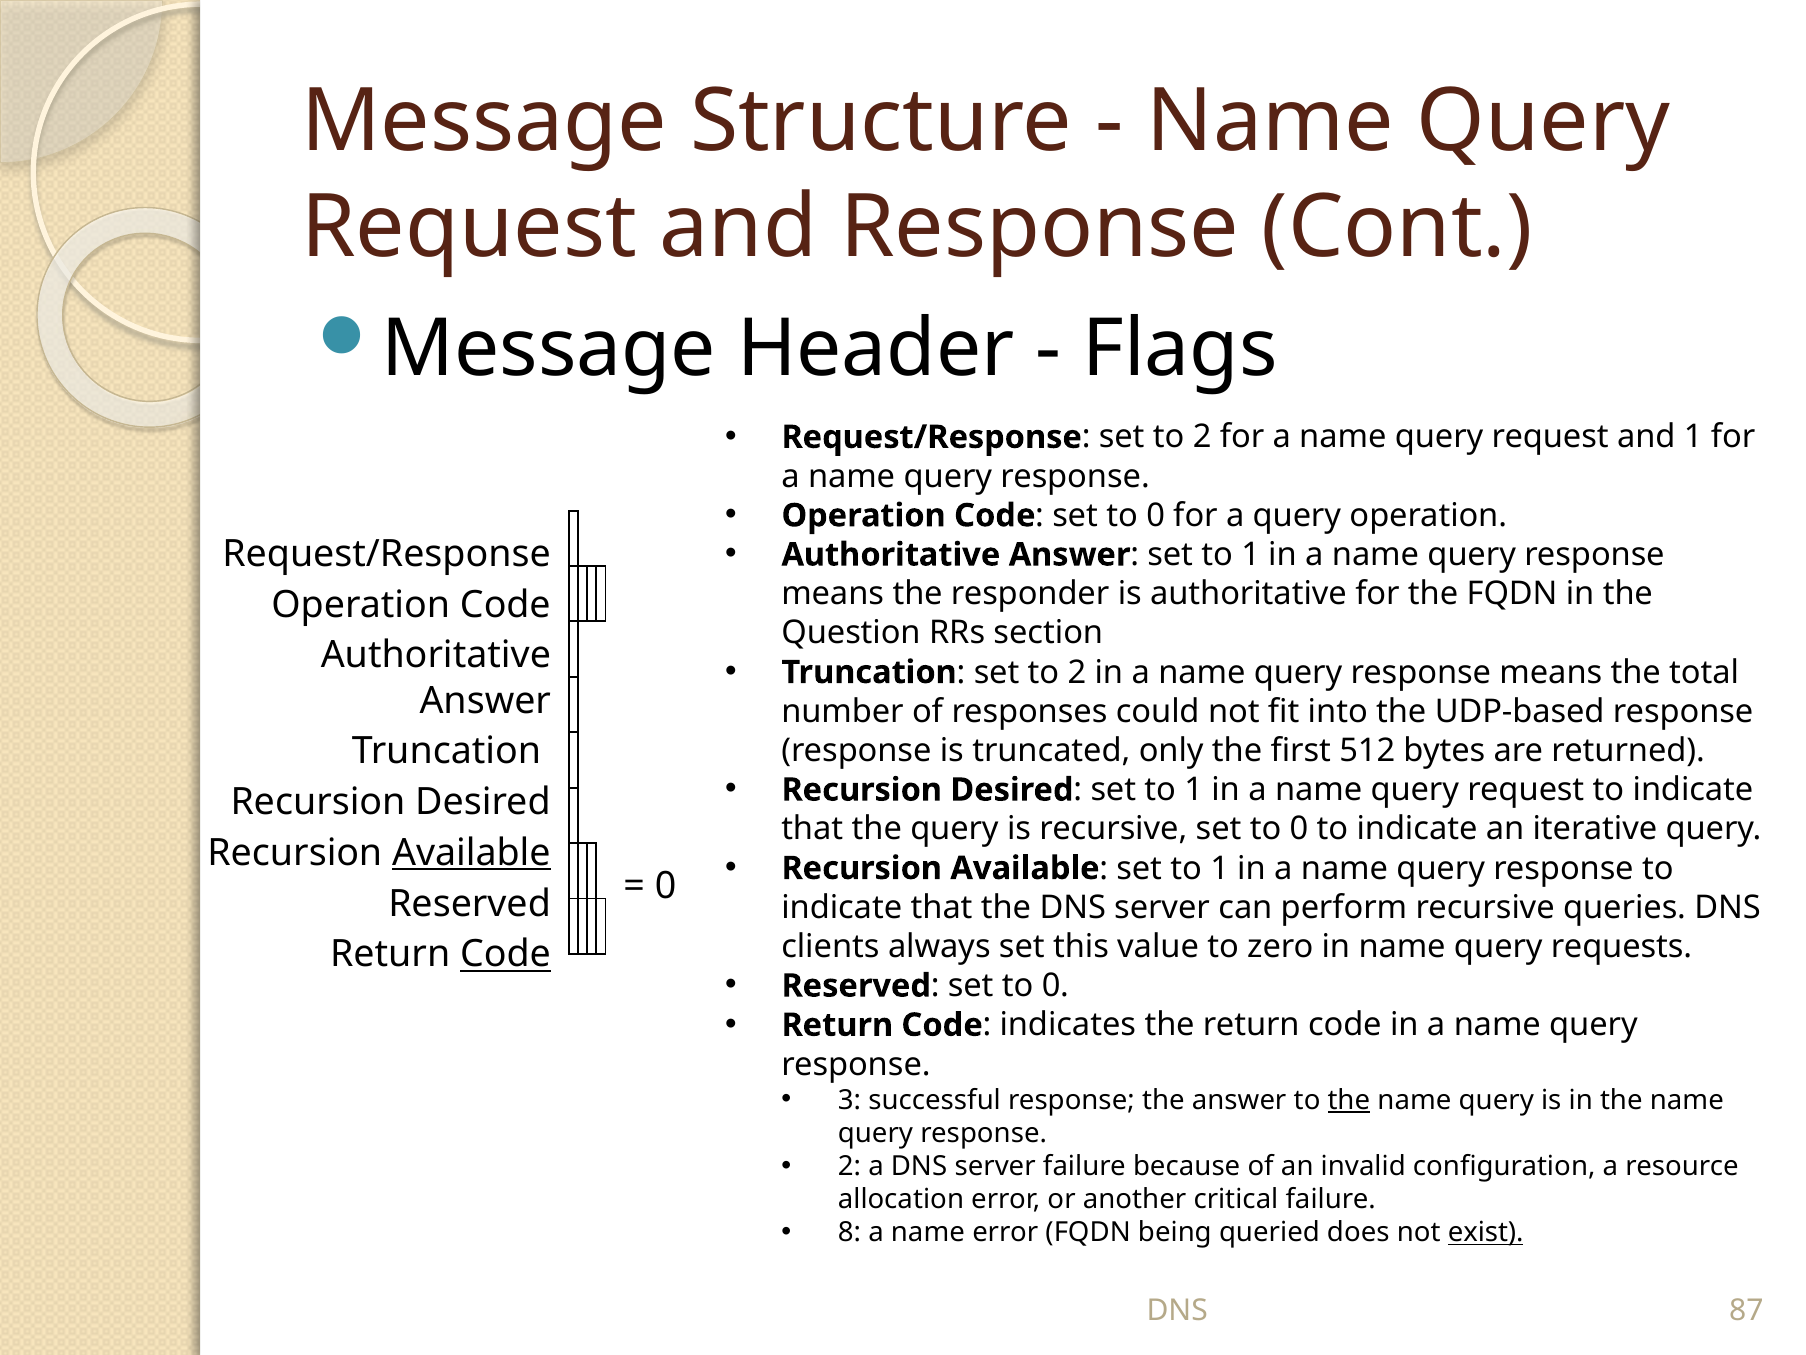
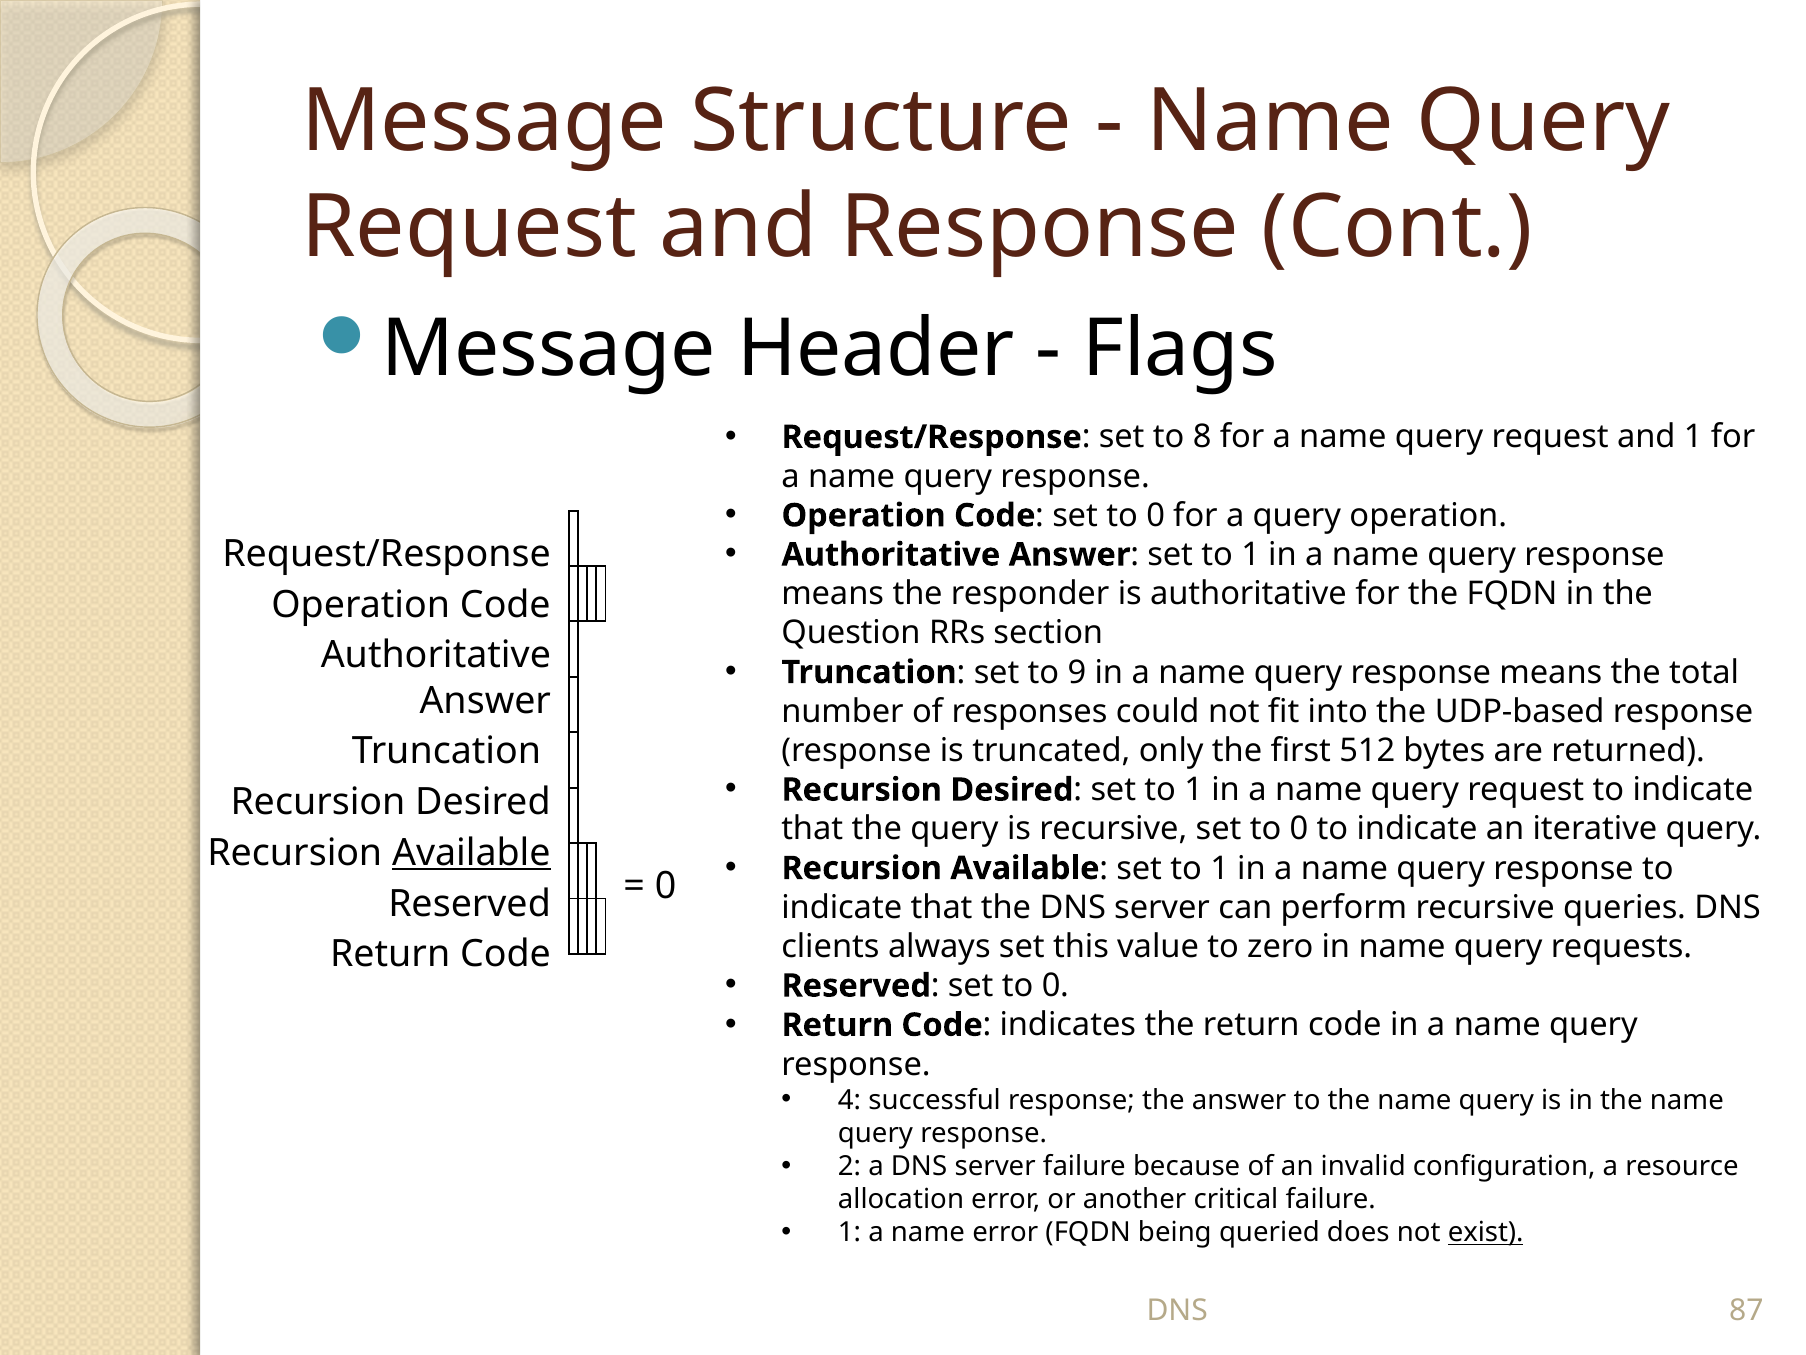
Request/Response set to 2: 2 -> 8 (1202, 437)
Truncation set to 2: 2 -> 9 (1077, 672)
Code underline: present -> none (505, 954)
3: 3 -> 4 (849, 1100)
the underline: present -> none (1349, 1100)
8: 8 -> 1 (849, 1232)
